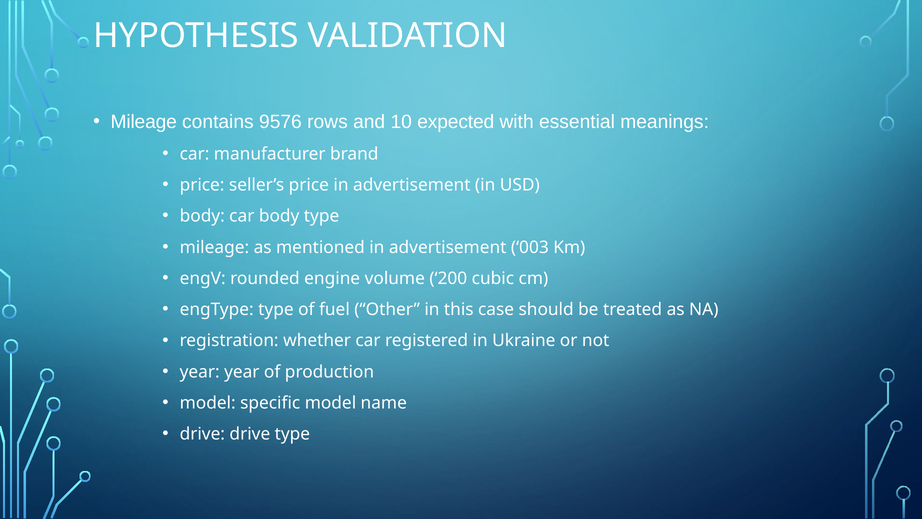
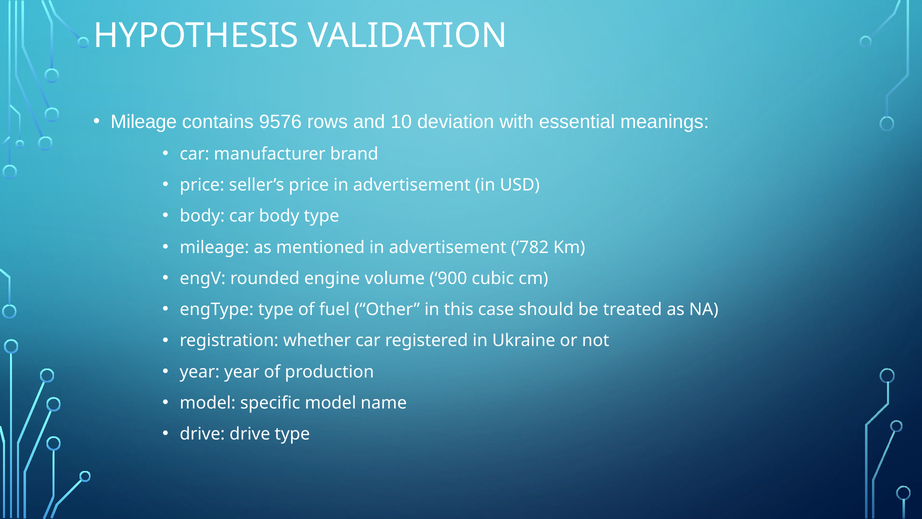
expected: expected -> deviation (456, 122)
003: 003 -> 782 (530, 247)
200: 200 -> 900 (448, 278)
